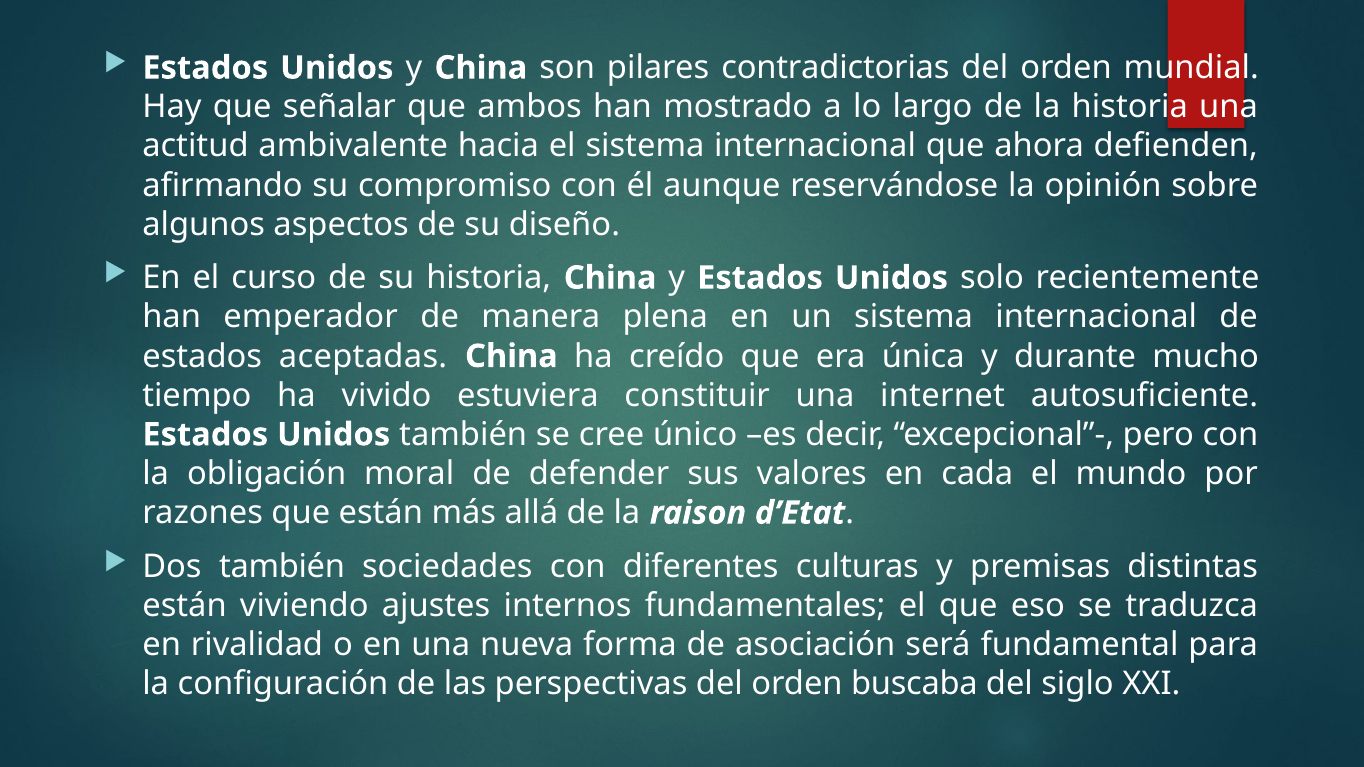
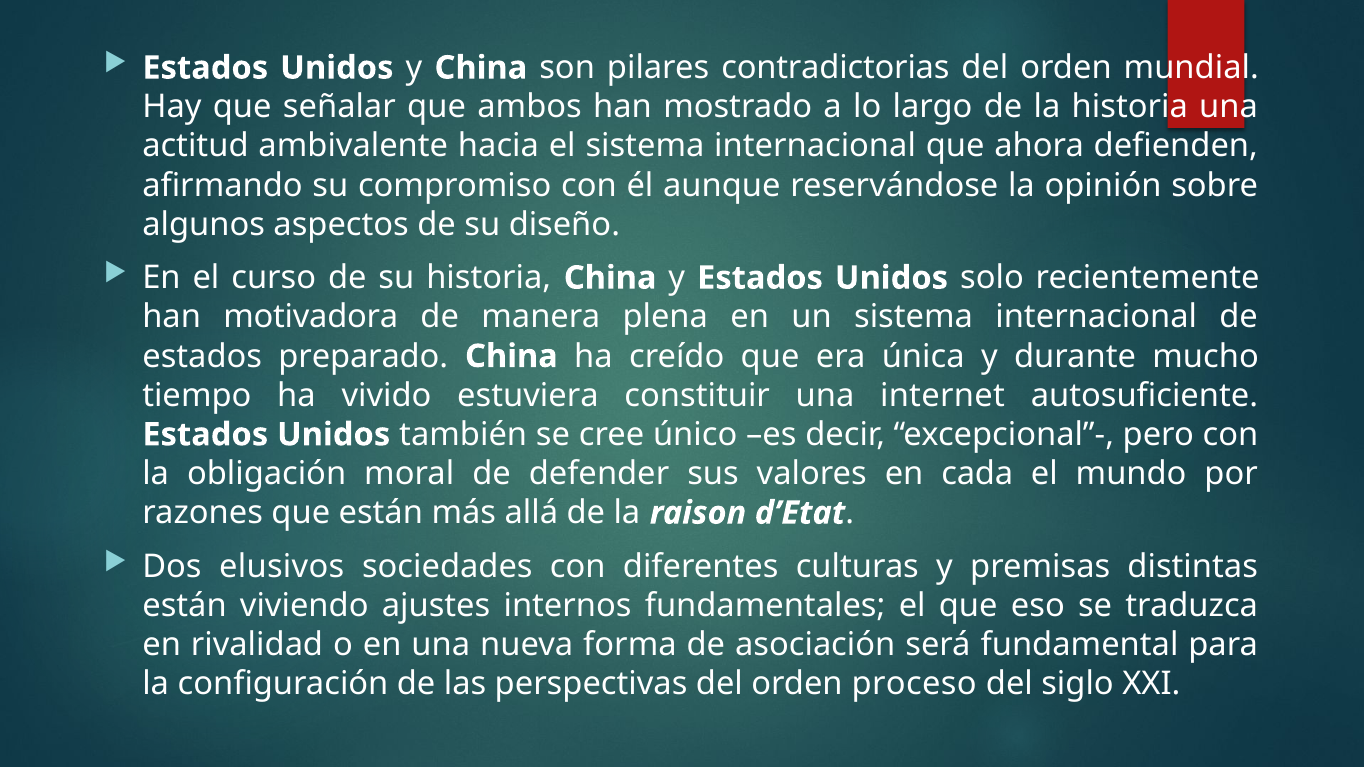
emperador: emperador -> motivadora (311, 317)
aceptadas: aceptadas -> preparado (363, 356)
Dos también: también -> elusivos (282, 567)
buscaba: buscaba -> proceso (914, 684)
